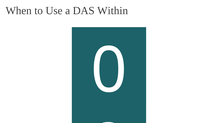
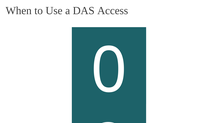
Within: Within -> Access (113, 11)
